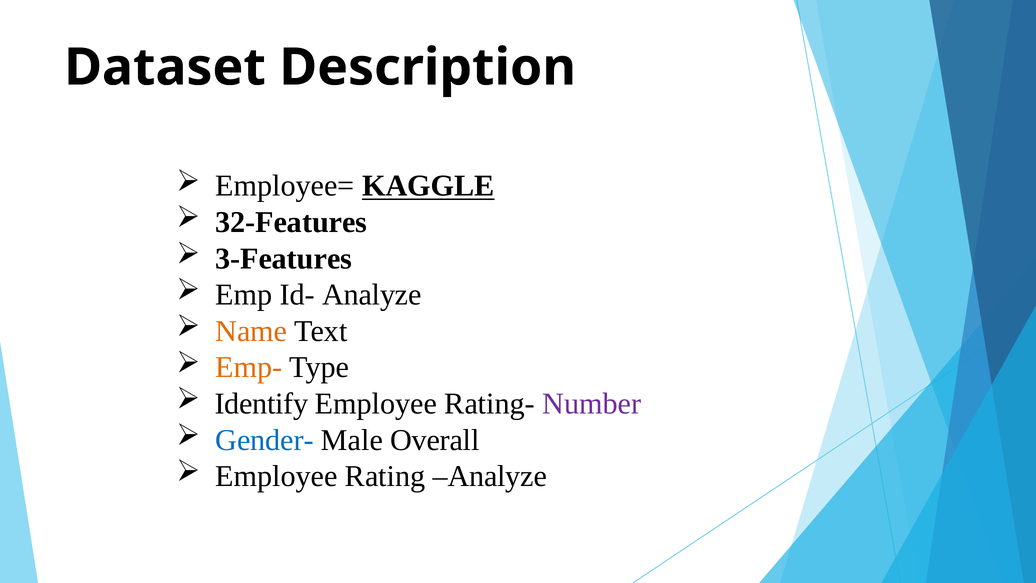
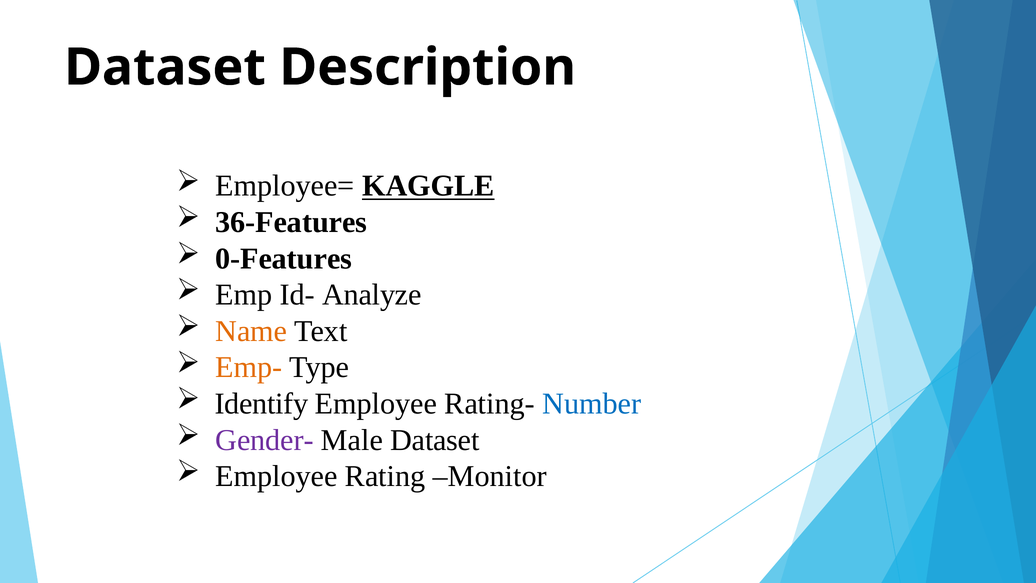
32-Features: 32-Features -> 36-Features (291, 222)
3-Features: 3-Features -> 0-Features (284, 258)
Number colour: purple -> blue (592, 404)
Gender- colour: blue -> purple (264, 440)
Male Overall: Overall -> Dataset (435, 440)
Rating Analyze: Analyze -> Monitor (490, 476)
